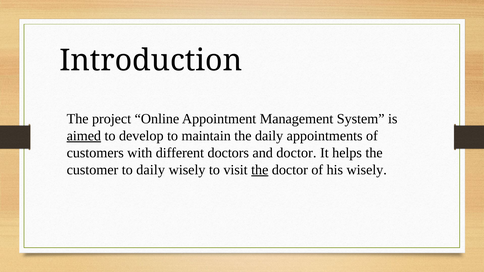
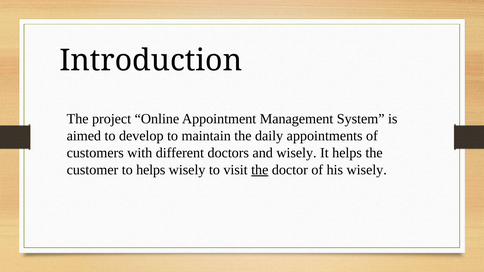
aimed underline: present -> none (84, 136)
and doctor: doctor -> wisely (296, 153)
to daily: daily -> helps (151, 170)
